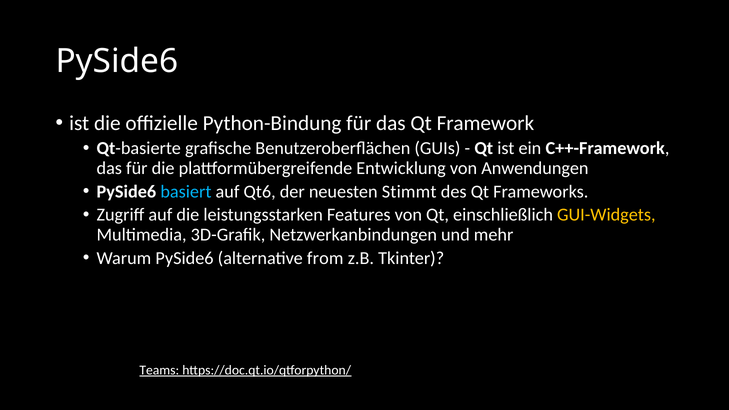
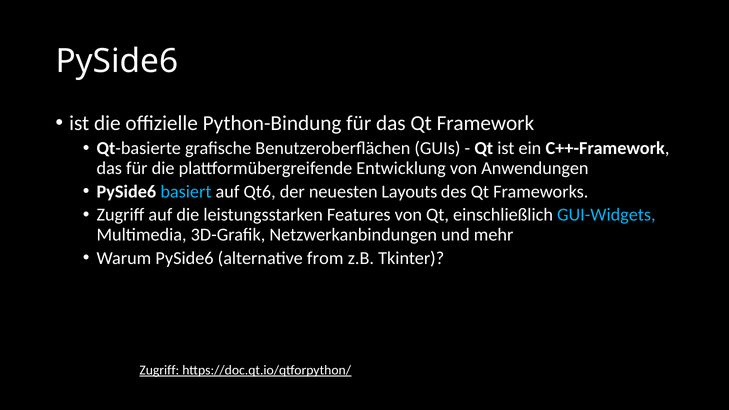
Stimmt: Stimmt -> Layouts (409, 192)
GUI-Widgets colour: yellow -> light blue (606, 215)
Teams: Teams -> Zugriff (159, 370)
